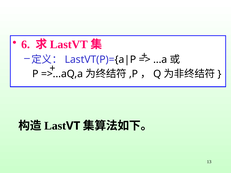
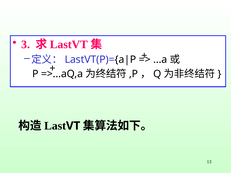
6: 6 -> 3 (26, 45)
